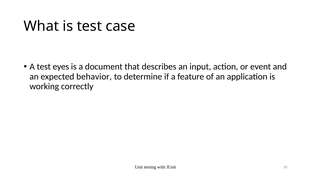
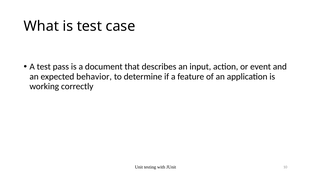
eyes: eyes -> pass (61, 67)
